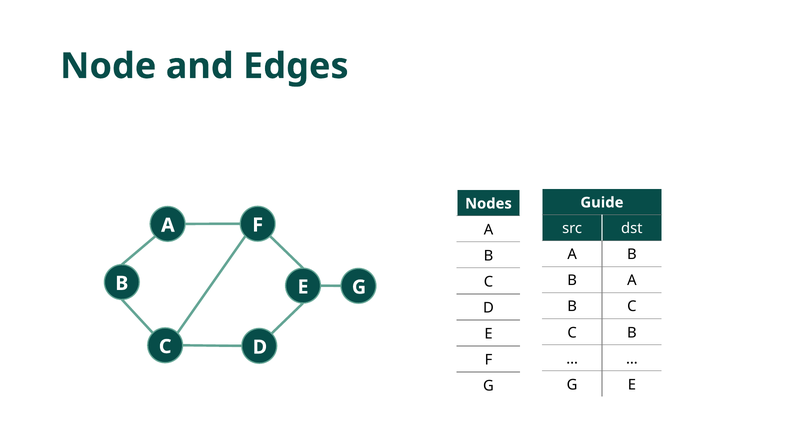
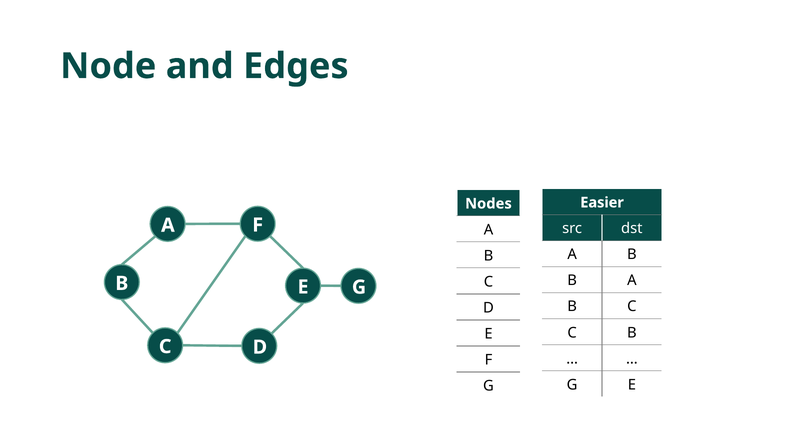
Guide: Guide -> Easier (602, 203)
